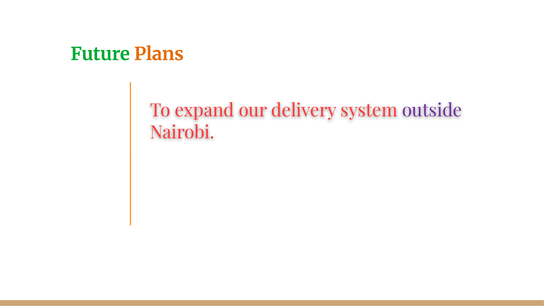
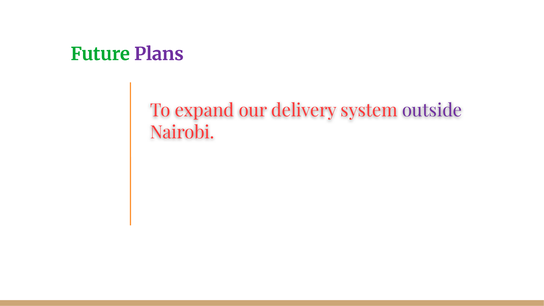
Plans colour: orange -> purple (159, 54)
